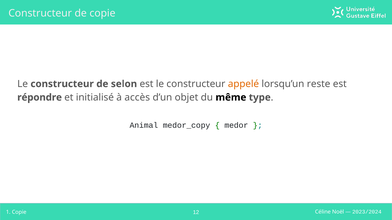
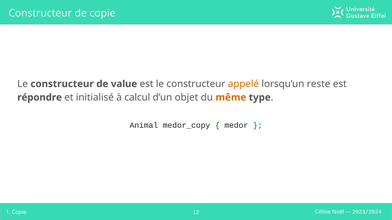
selon: selon -> value (124, 84)
accès: accès -> calcul (137, 98)
même colour: black -> orange (231, 98)
